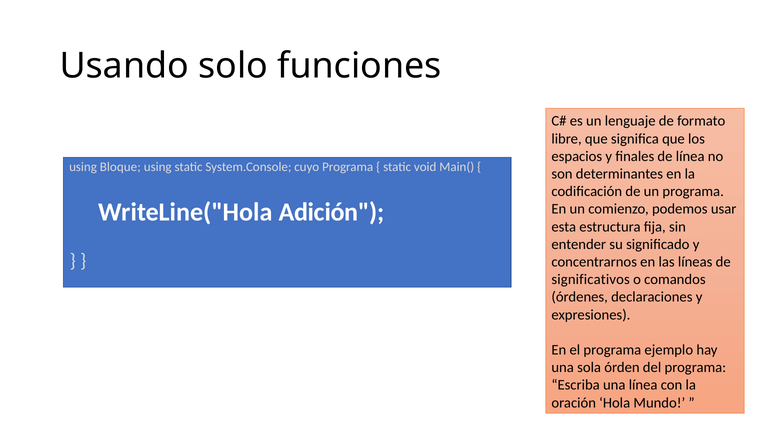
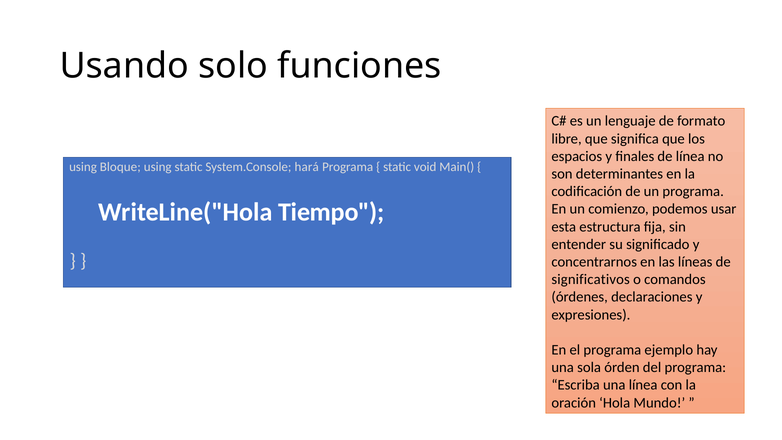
cuyo: cuyo -> hará (307, 167)
Adición: Adición -> Tiempo (331, 212)
